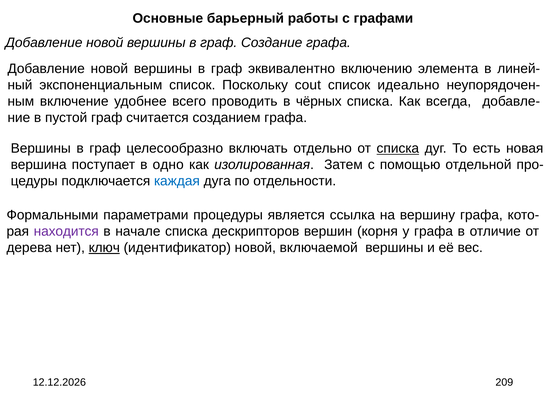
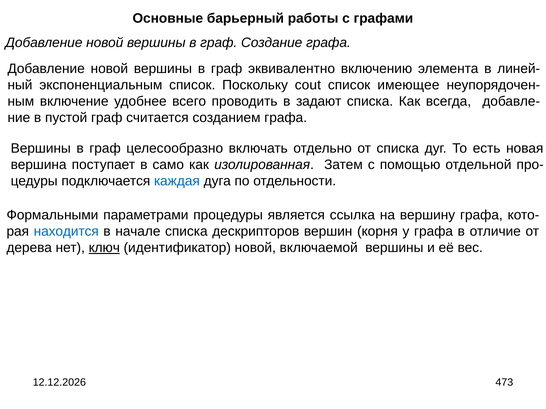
идеально: идеально -> имеющее (408, 85)
чёрных: чёрных -> задают (319, 101)
списка underline: present -> none (398, 149)
одно: одно -> само (168, 165)
находится colour: purple -> blue (66, 232)
209: 209 -> 473 (504, 383)
